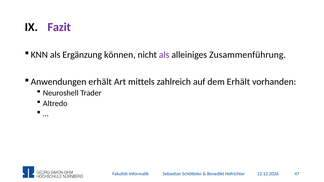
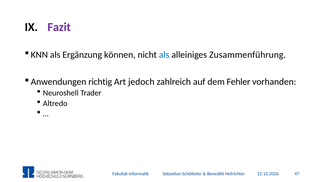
als colour: purple -> blue (164, 55)
Anwendungen erhält: erhält -> richtig (100, 82)
mittels: mittels -> jedoch (141, 82)
dem Erhält: Erhält -> Fehler (238, 82)
